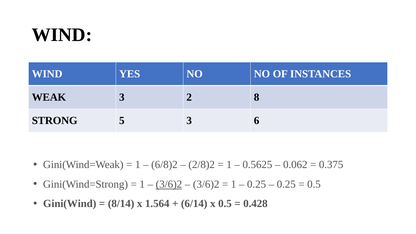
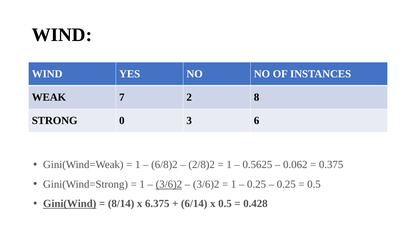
WEAK 3: 3 -> 7 (122, 97)
5: 5 -> 0 (122, 121)
Gini(Wind underline: none -> present (70, 204)
1.564: 1.564 -> 6.375 (157, 204)
